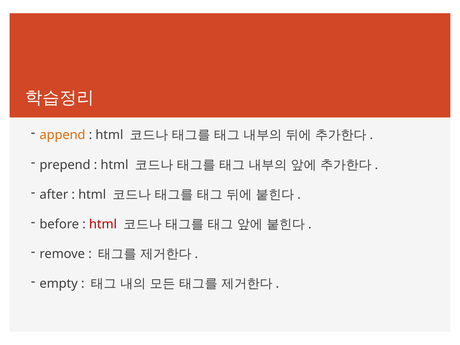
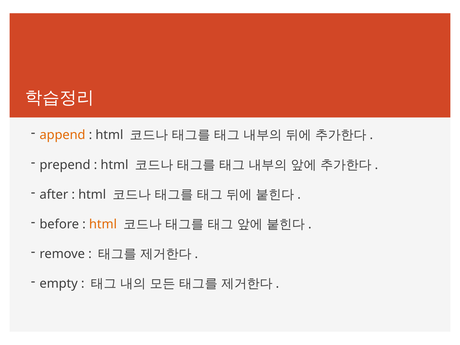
html colour: red -> orange (103, 224)
